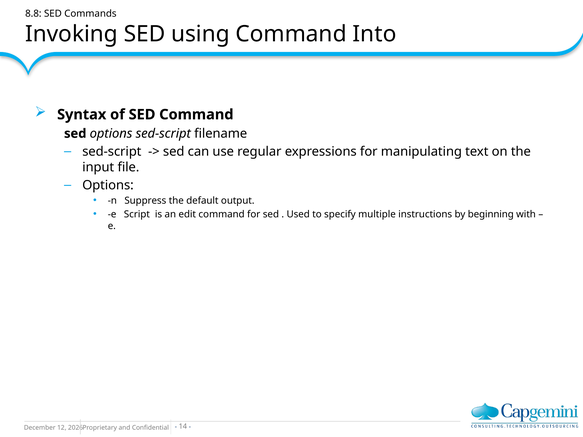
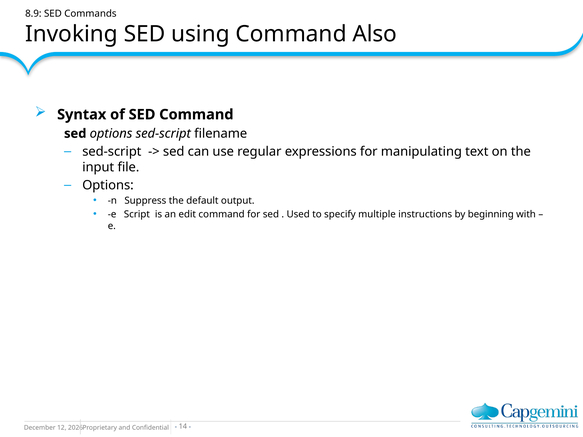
8.8: 8.8 -> 8.9 (33, 14)
Into: Into -> Also (375, 34)
